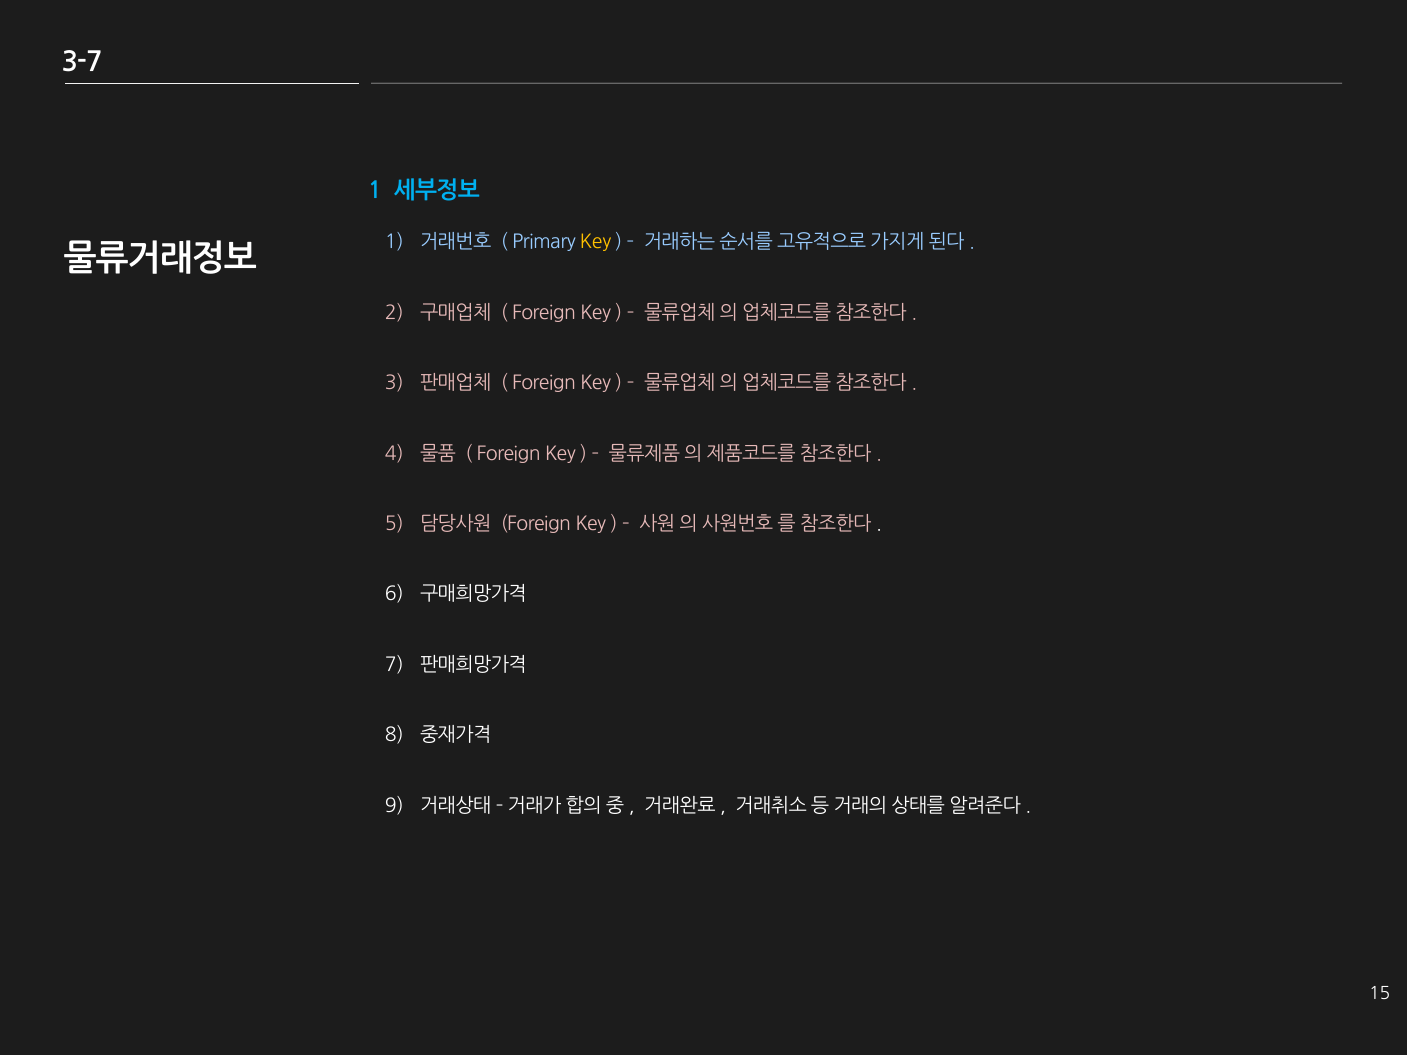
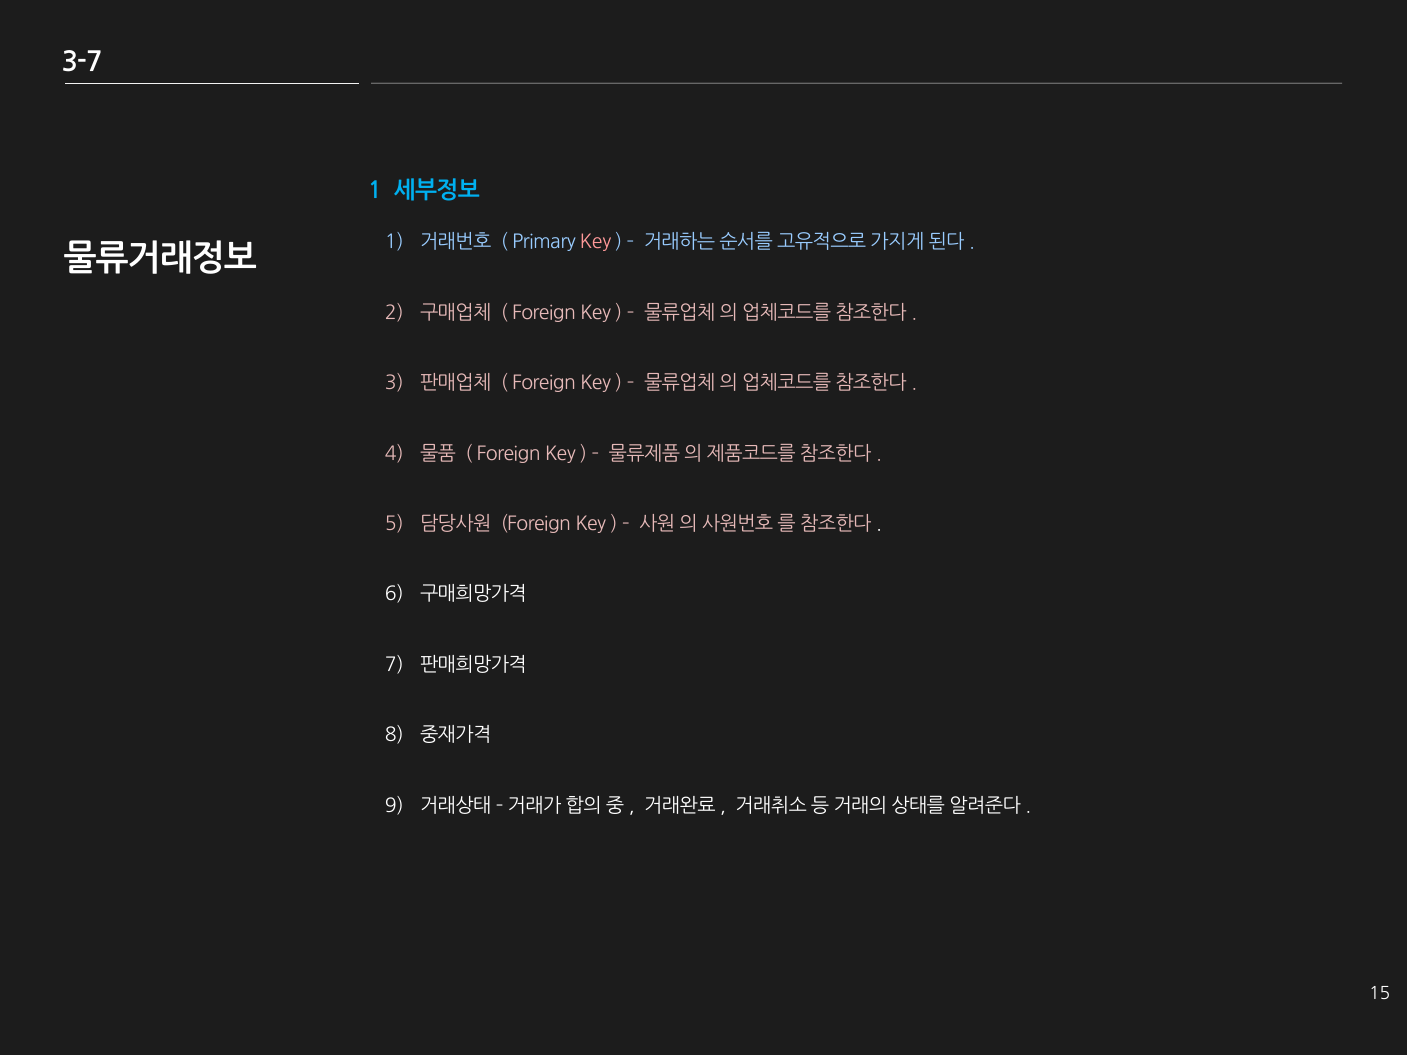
Key colour: yellow -> pink (596, 242)
